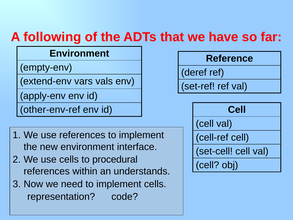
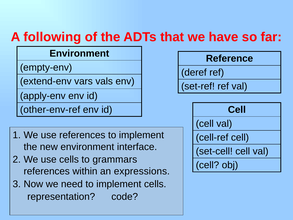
procedural: procedural -> grammars (115, 159)
understands: understands -> expressions (142, 171)
